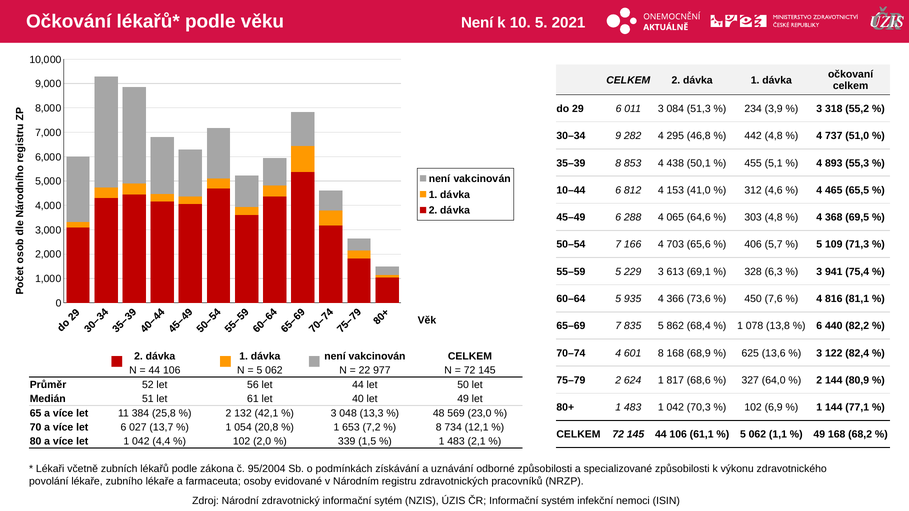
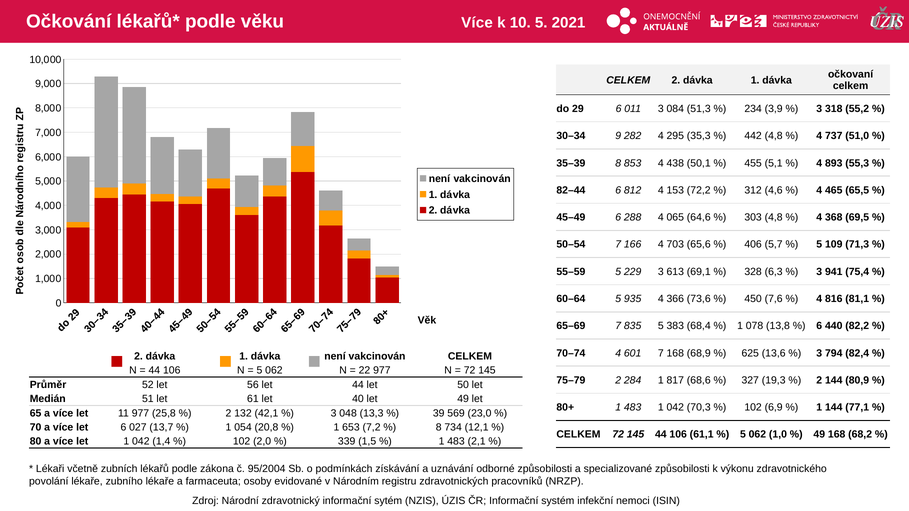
Není: Není -> Více (477, 23)
46,8: 46,8 -> 35,3 (699, 136)
10–44: 10–44 -> 82–44 (571, 190)
41,0: 41,0 -> 72,2 (699, 190)
862: 862 -> 383 (675, 326)
601 8: 8 -> 7 (661, 353)
122: 122 -> 794 (834, 353)
624: 624 -> 284 (633, 380)
64,0: 64,0 -> 19,3 (774, 380)
11 384: 384 -> 977 (140, 413)
48: 48 -> 39 (439, 413)
1,1: 1,1 -> 1,0 (778, 435)
4,4: 4,4 -> 1,4 (161, 442)
